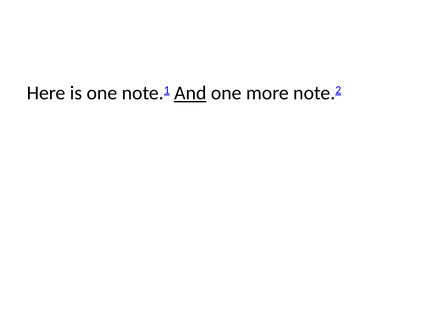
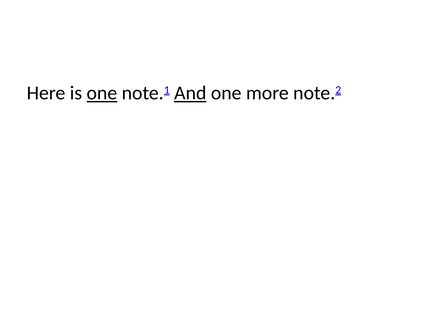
one underline: none -> present (102, 93)
